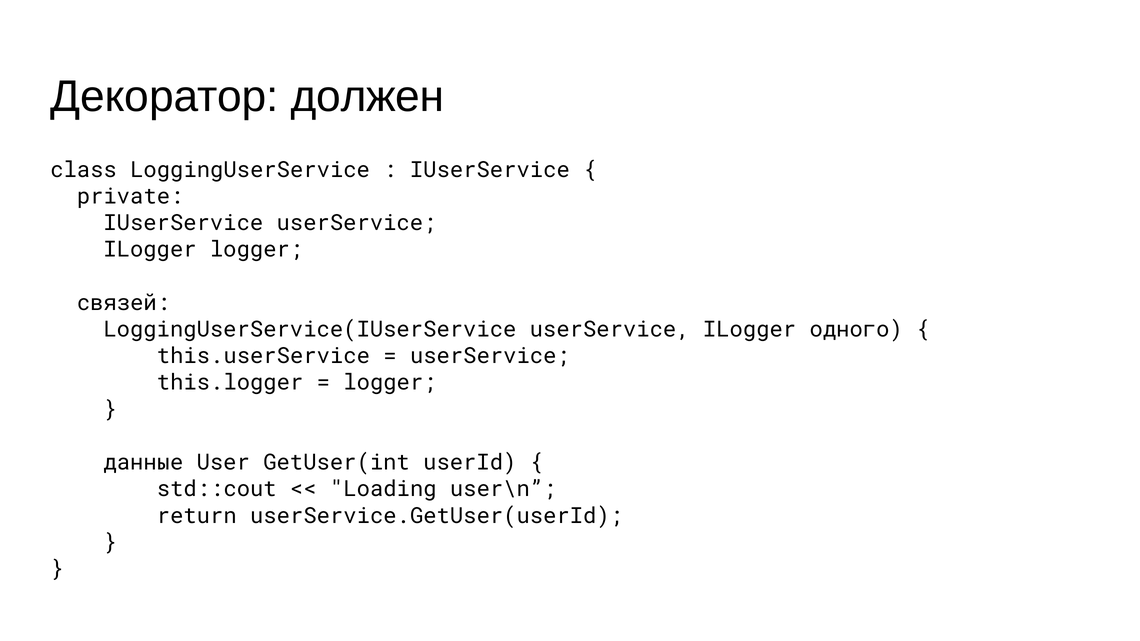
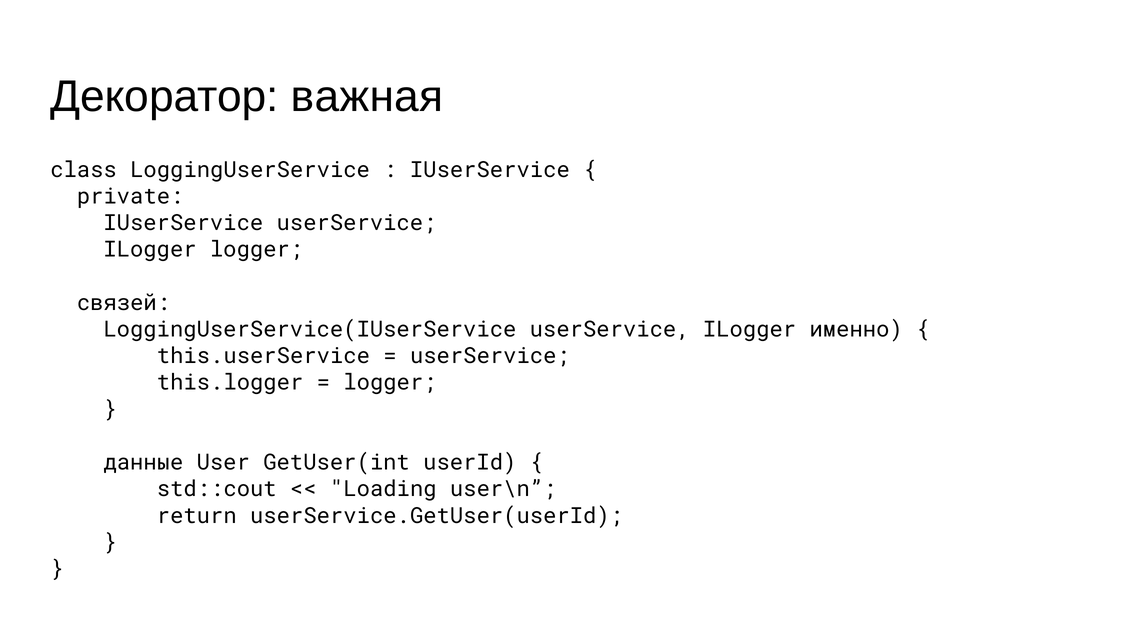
должен: должен -> важная (367, 97)
одного: одного -> именно (856, 330)
